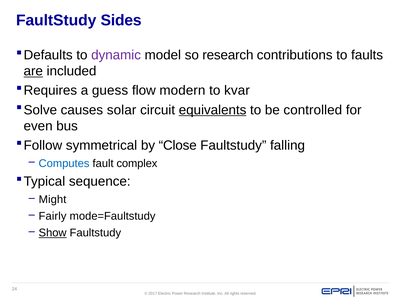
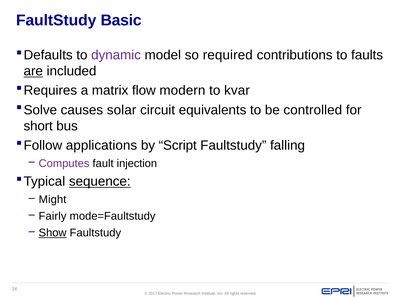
Sides: Sides -> Basic (121, 20)
so research: research -> required (228, 55)
guess: guess -> matrix (110, 91)
equivalents underline: present -> none (213, 110)
even: even -> short (38, 126)
symmetrical: symmetrical -> applications (102, 145)
Close: Close -> Script (178, 145)
Computes colour: blue -> purple (64, 163)
complex: complex -> injection (137, 163)
sequence underline: none -> present (100, 181)
